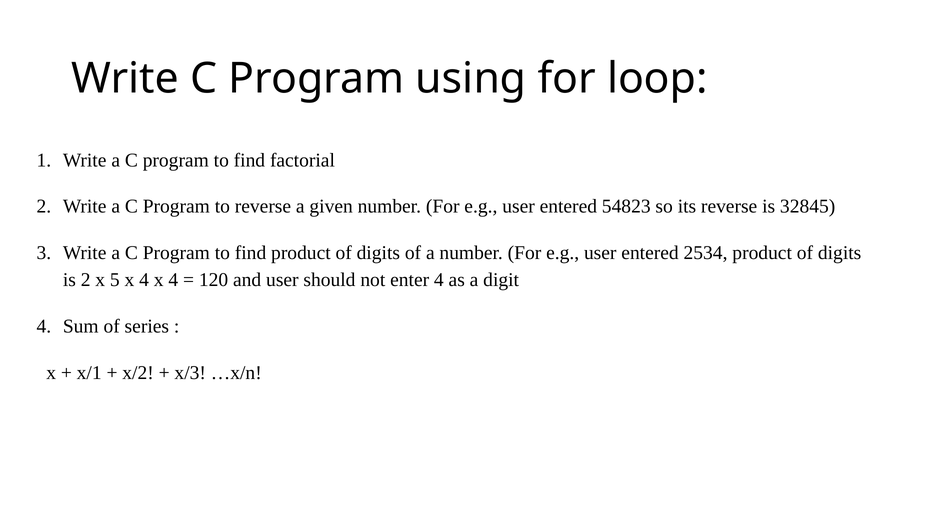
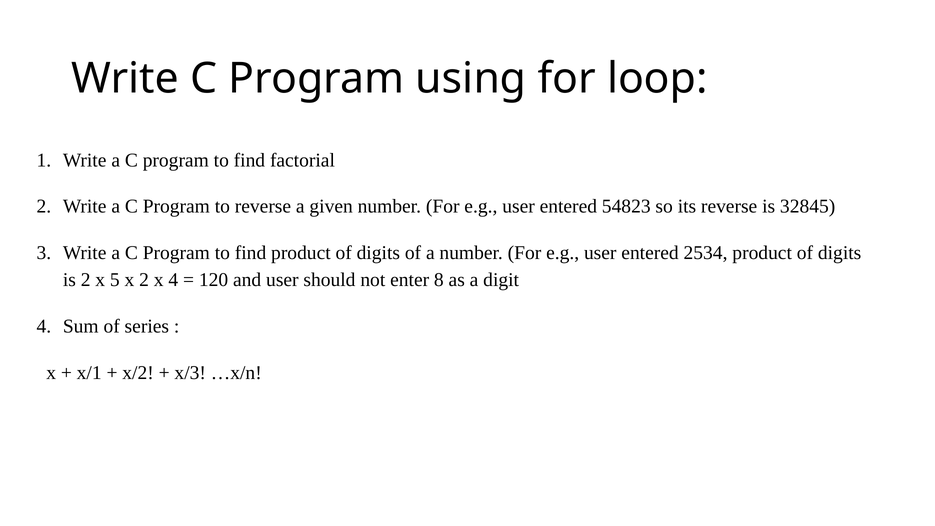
5 x 4: 4 -> 2 (144, 280)
enter 4: 4 -> 8 (439, 280)
